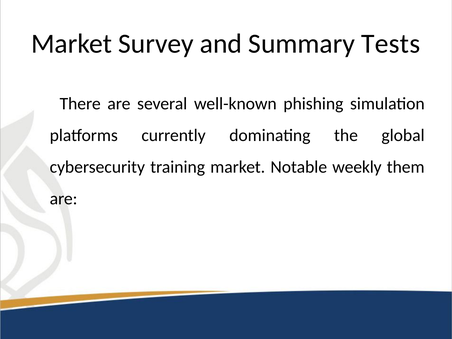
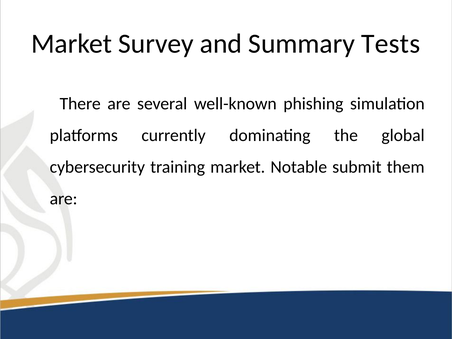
weekly: weekly -> submit (357, 167)
